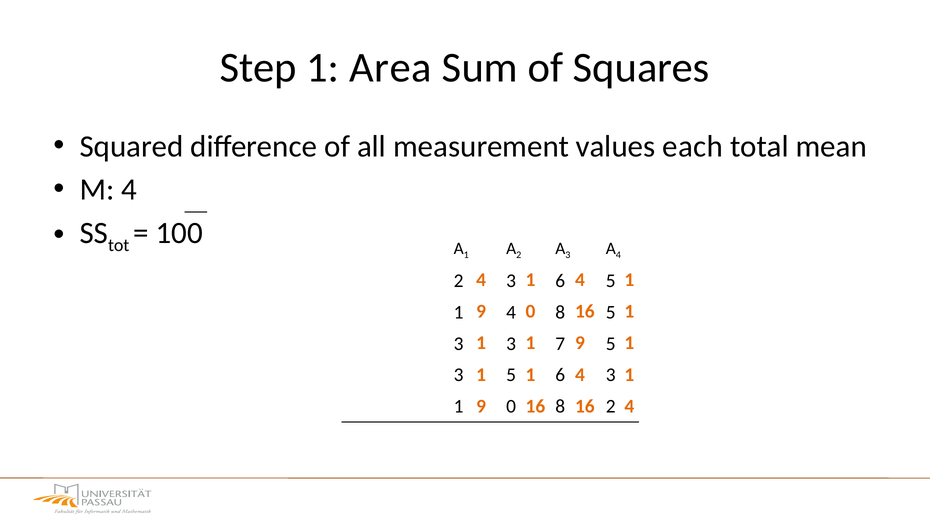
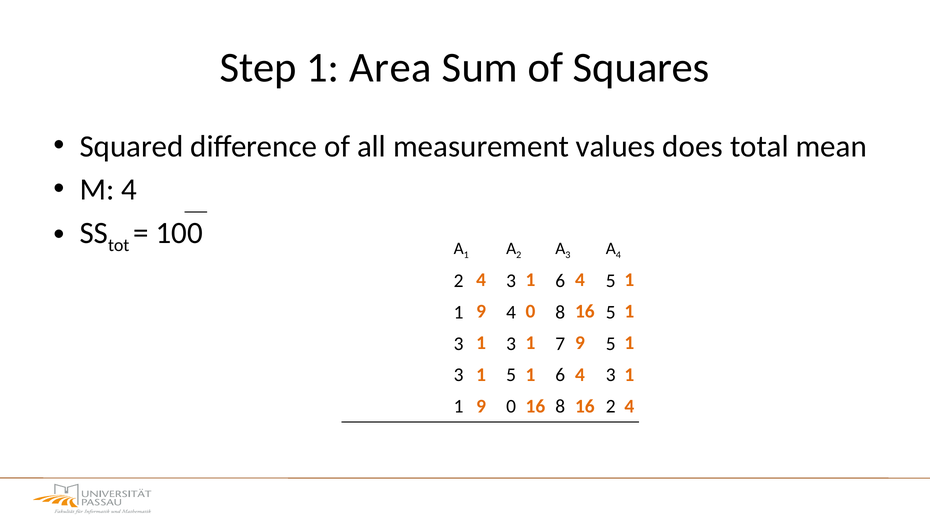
each: each -> does (693, 146)
